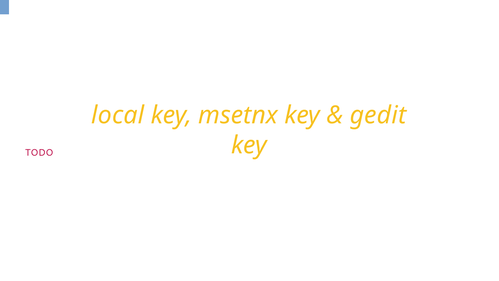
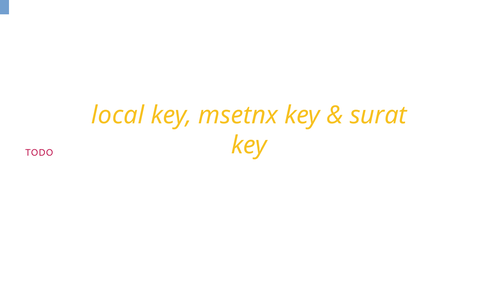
gedit: gedit -> surat (378, 115)
